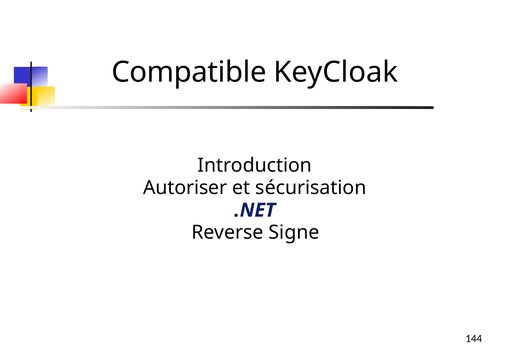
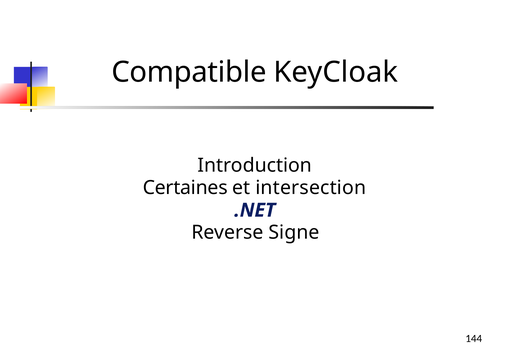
Autoriser: Autoriser -> Certaines (185, 188)
sécurisation: sécurisation -> intersection (311, 188)
